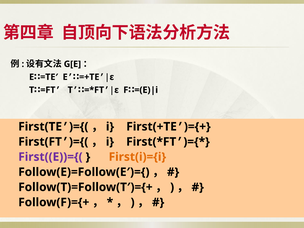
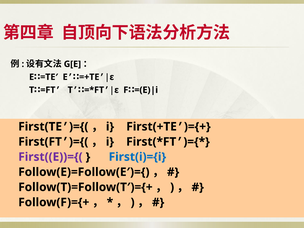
First(i)={i colour: orange -> blue (137, 157)
